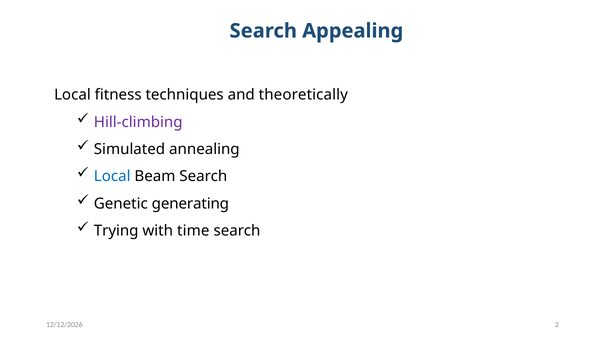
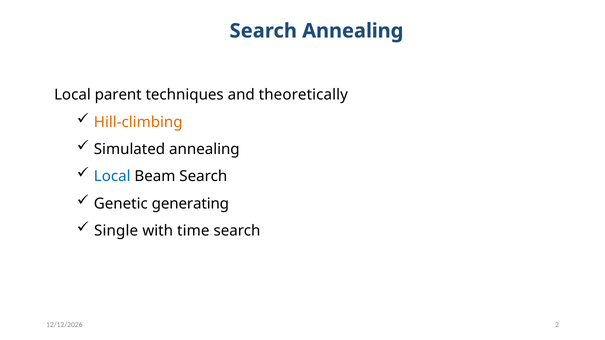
Search Appealing: Appealing -> Annealing (353, 31)
fitness: fitness -> parent (118, 95)
Hill-climbing colour: purple -> orange (138, 122)
Trying: Trying -> Single (116, 231)
